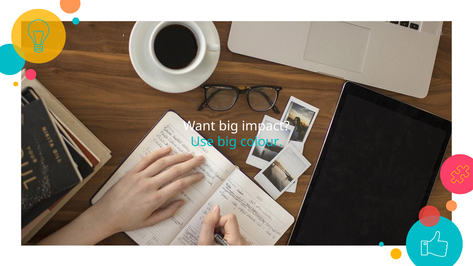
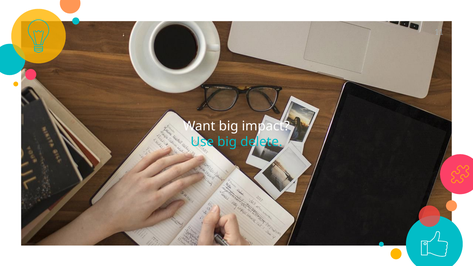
colour: colour -> delete (261, 142)
